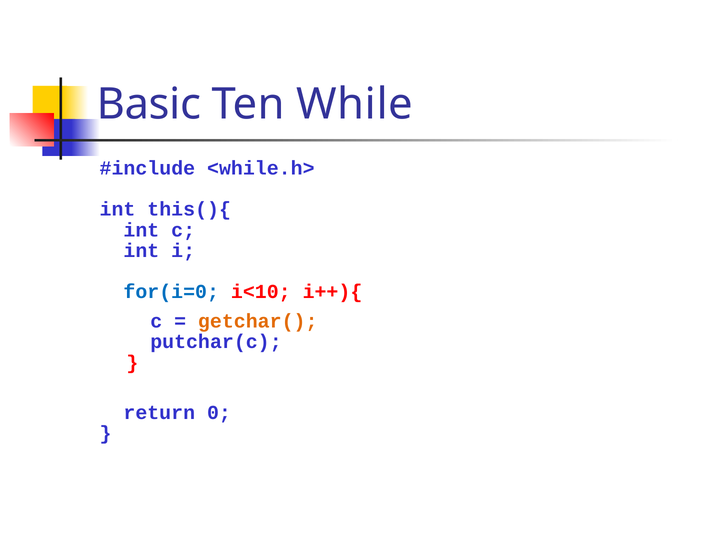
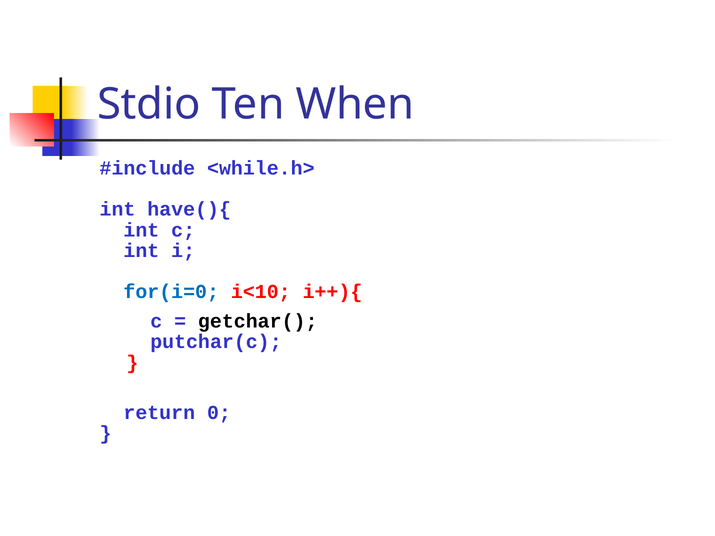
Basic: Basic -> Stdio (149, 104)
While: While -> When (355, 104)
this(){: this(){ -> have(){ (189, 209)
getchar( colour: orange -> black (258, 321)
